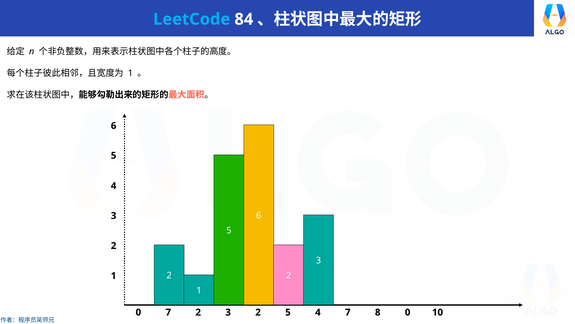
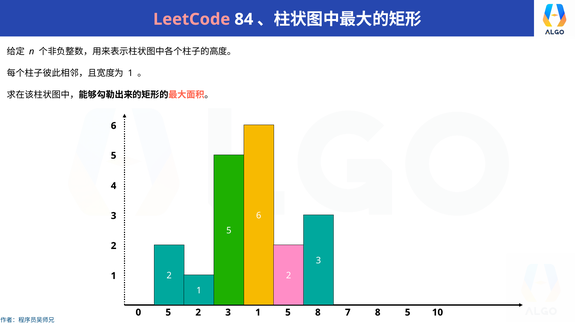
LeetCode colour: light blue -> pink (192, 19)
0 7: 7 -> 5 (168, 312)
3 2: 2 -> 1 (258, 312)
5 4: 4 -> 8 (318, 312)
8 0: 0 -> 5 (408, 312)
